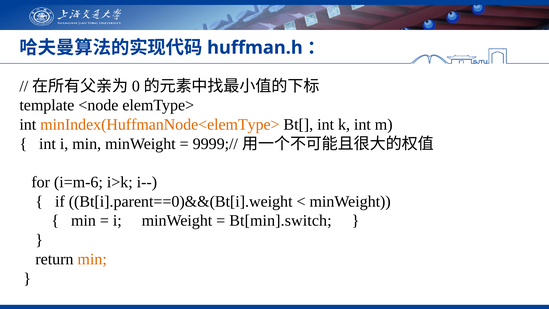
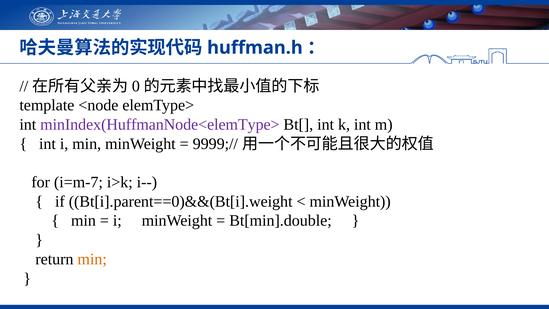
minIndex(HuffmanNode<elemType> colour: orange -> purple (160, 124)
i=m-6: i=m-6 -> i=m-7 (78, 182)
Bt[min].switch: Bt[min].switch -> Bt[min].double (281, 221)
